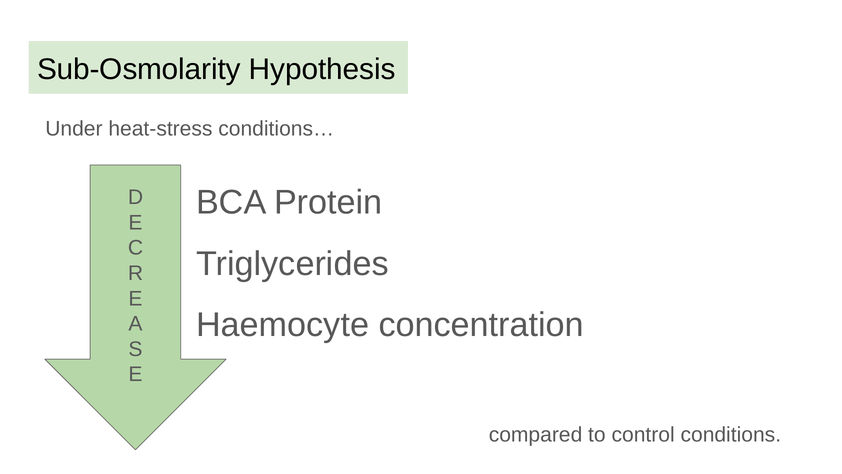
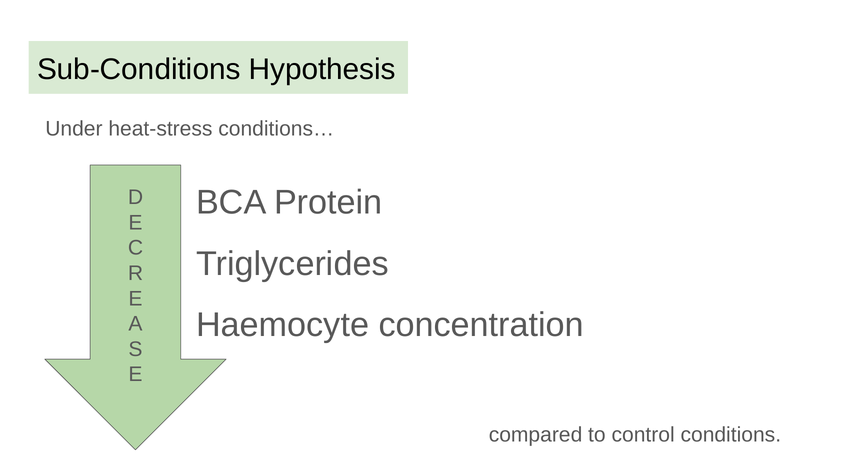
Sub-Osmolarity: Sub-Osmolarity -> Sub-Conditions (139, 69)
